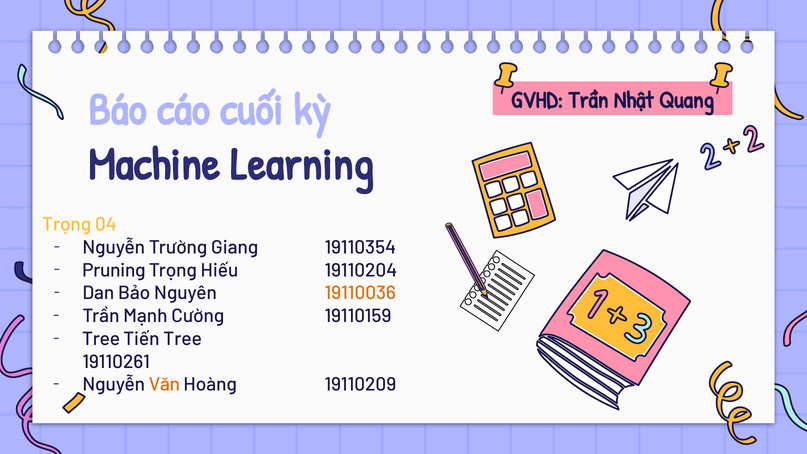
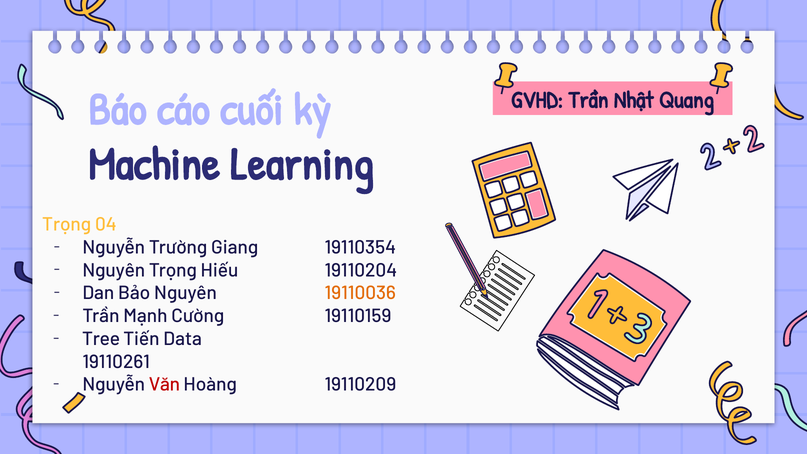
Pruning: Pruning -> Nguyên (114, 270)
Tiến Tree: Tree -> Data (183, 339)
Văn colour: orange -> red (164, 385)
